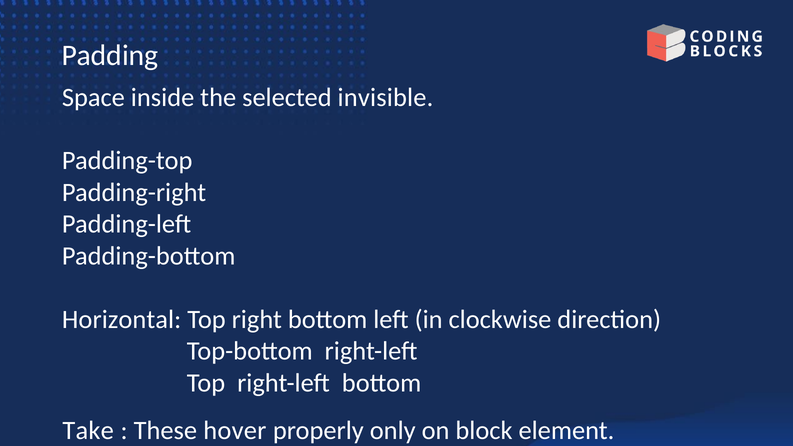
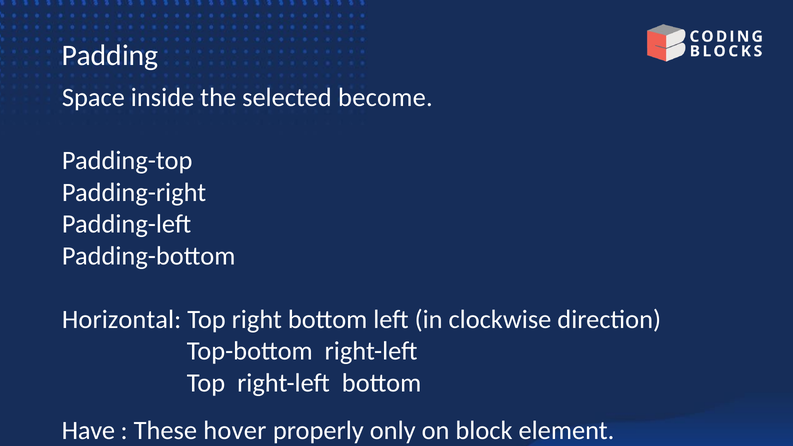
invisible: invisible -> become (385, 97)
Take: Take -> Have (88, 430)
